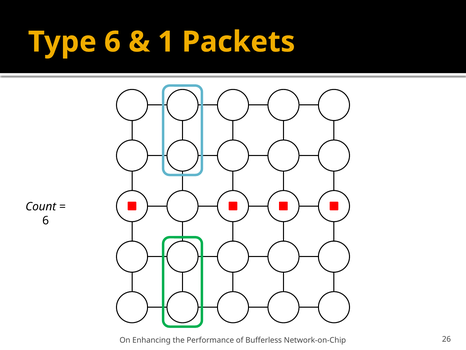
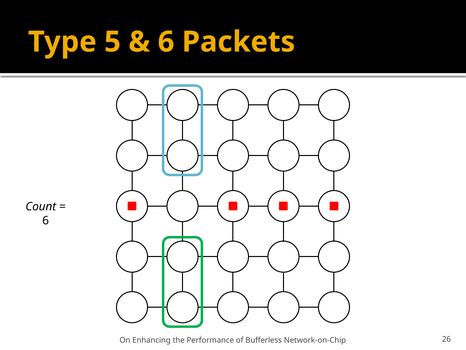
Type 6: 6 -> 5 (112, 42)
1: 1 -> 6 (166, 42)
